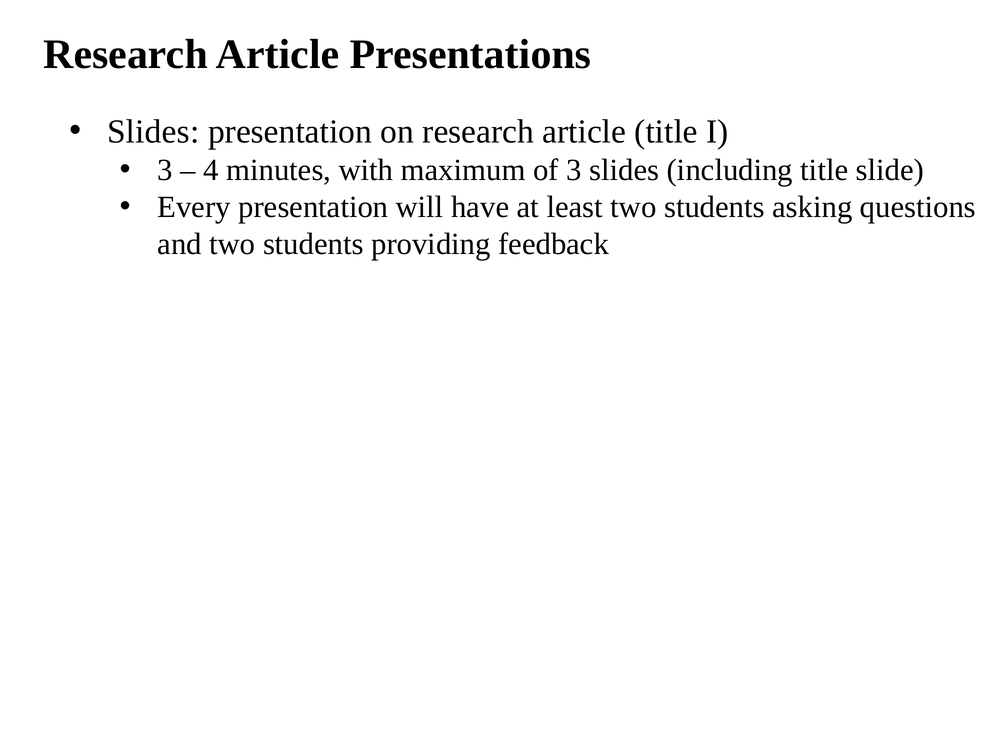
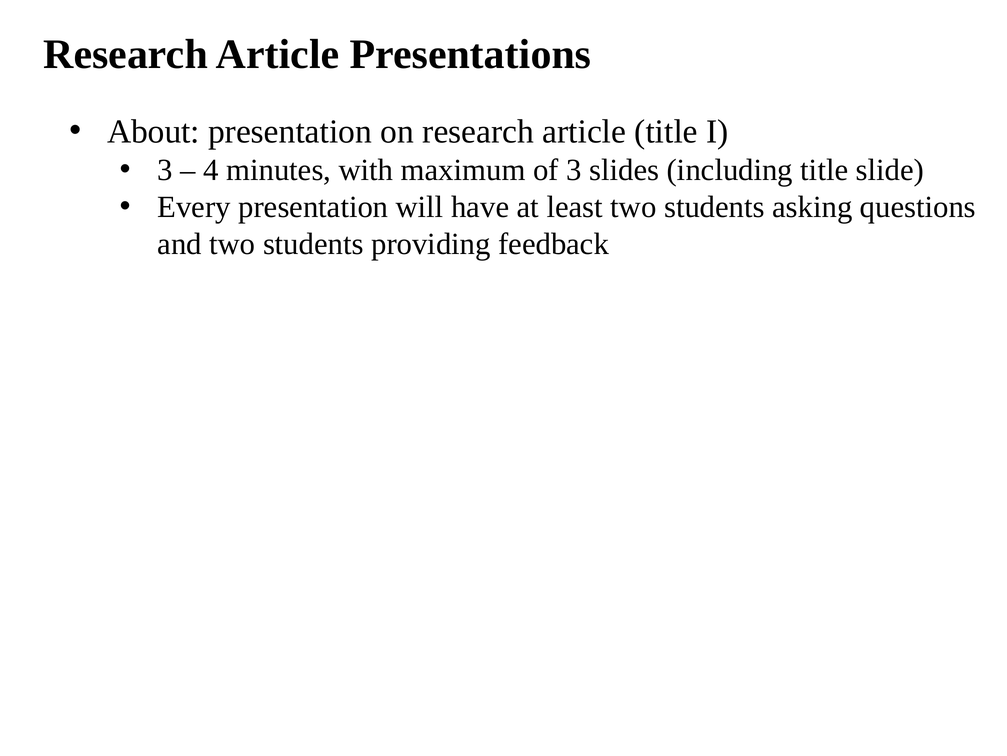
Slides: Slides -> About (153, 132)
